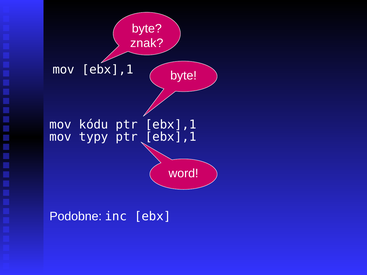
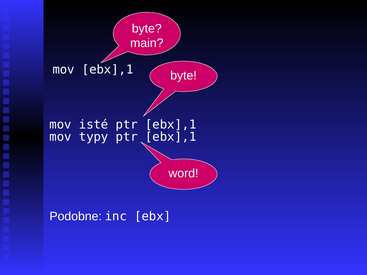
znak: znak -> main (147, 43)
kódu: kódu -> isté (94, 125)
